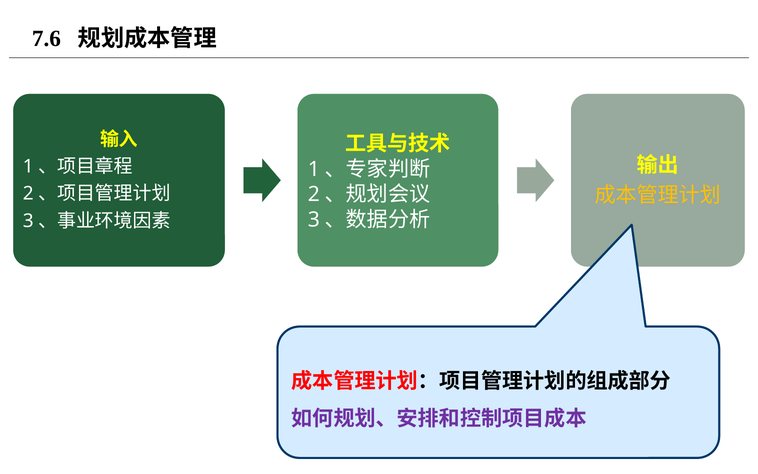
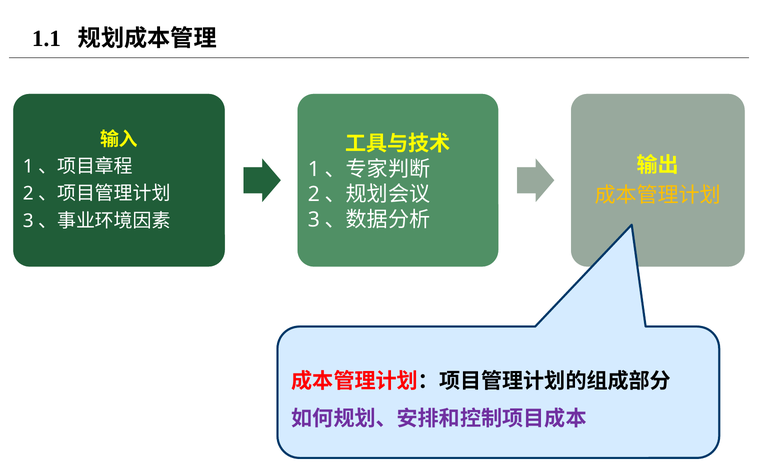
7.6: 7.6 -> 1.1 (46, 39)
